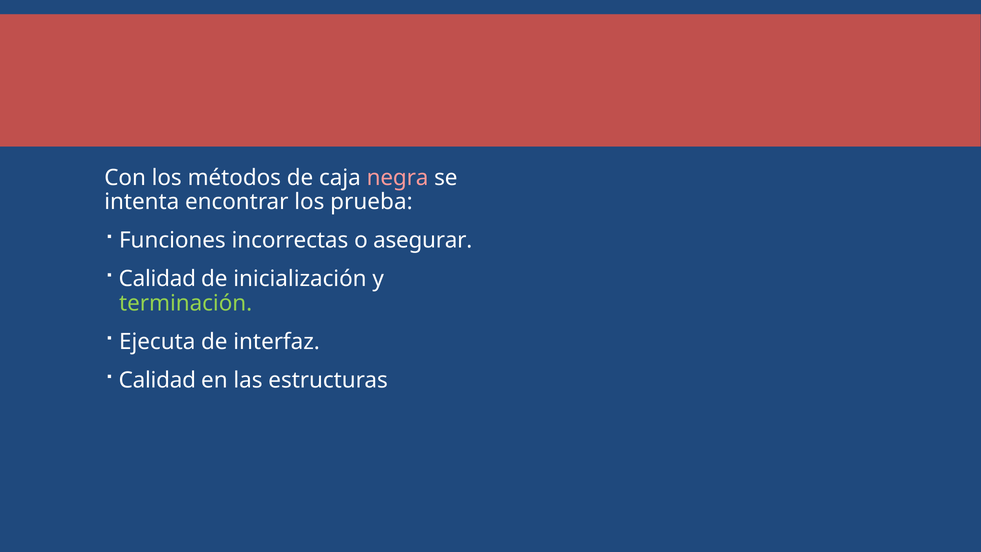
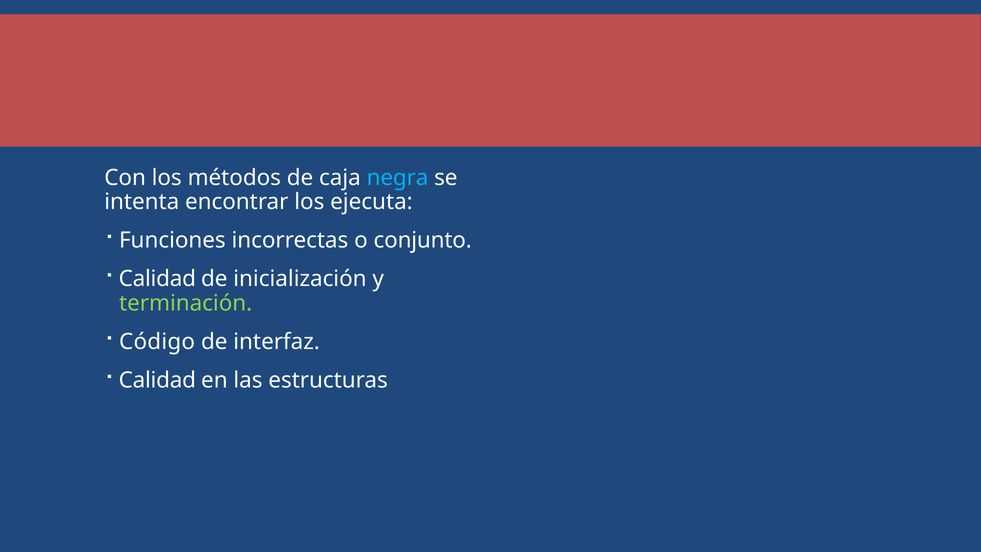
negra colour: pink -> light blue (398, 178)
prueba: prueba -> ejecuta (371, 202)
asegurar: asegurar -> conjunto (423, 240)
Ejecuta: Ejecuta -> Código (157, 342)
